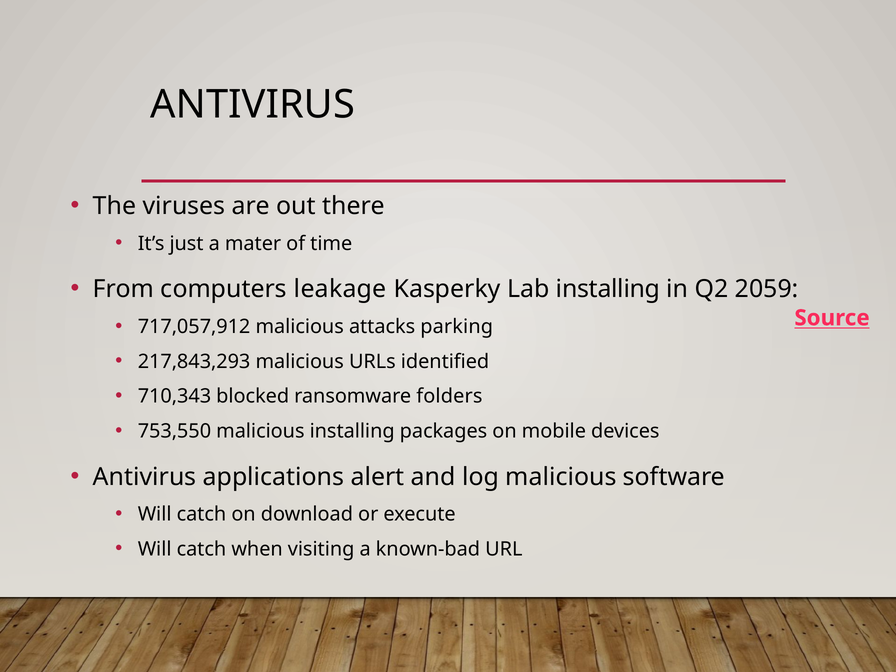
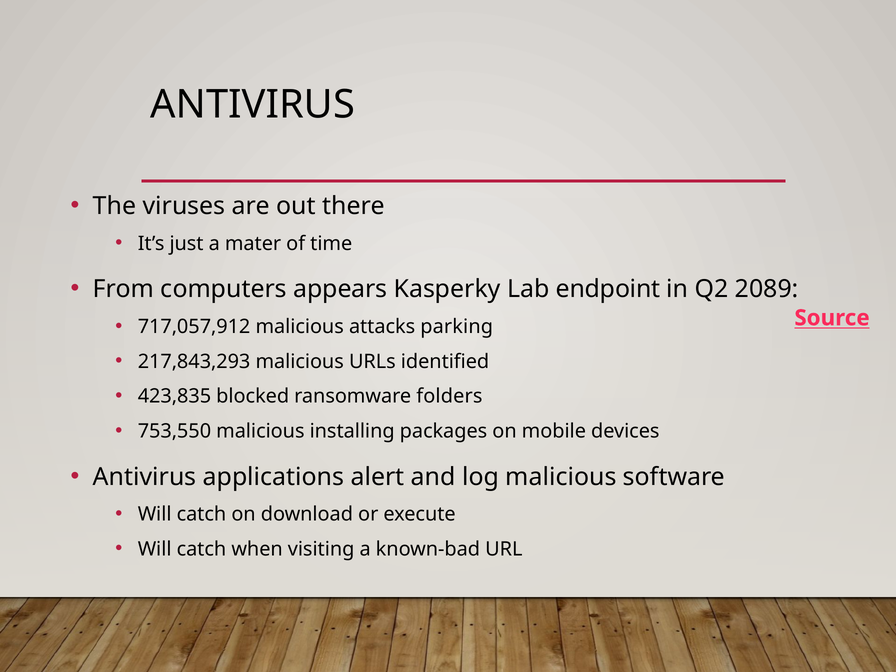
leakage: leakage -> appears (340, 289)
Lab installing: installing -> endpoint (608, 289)
2059: 2059 -> 2089 (767, 289)
710,343: 710,343 -> 423,835 (174, 396)
